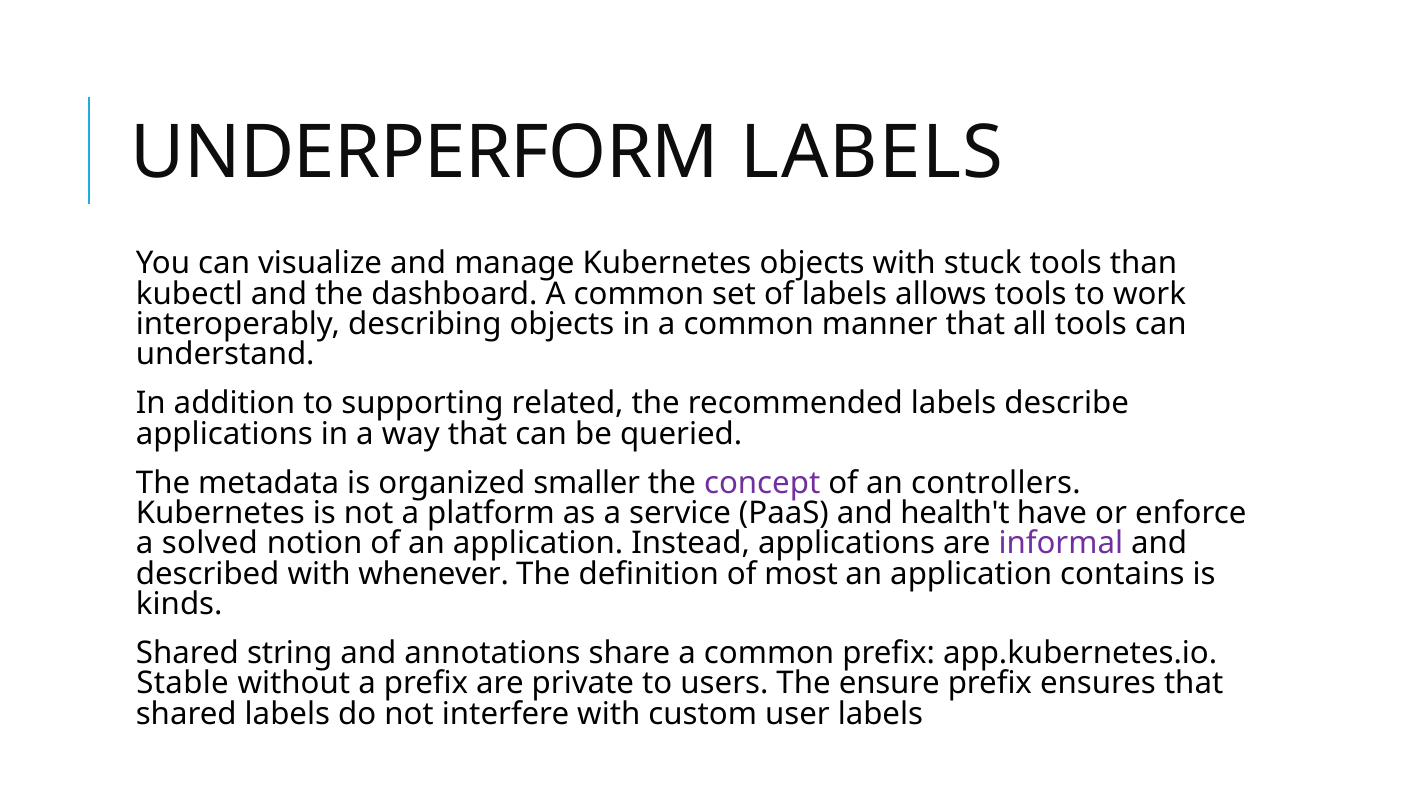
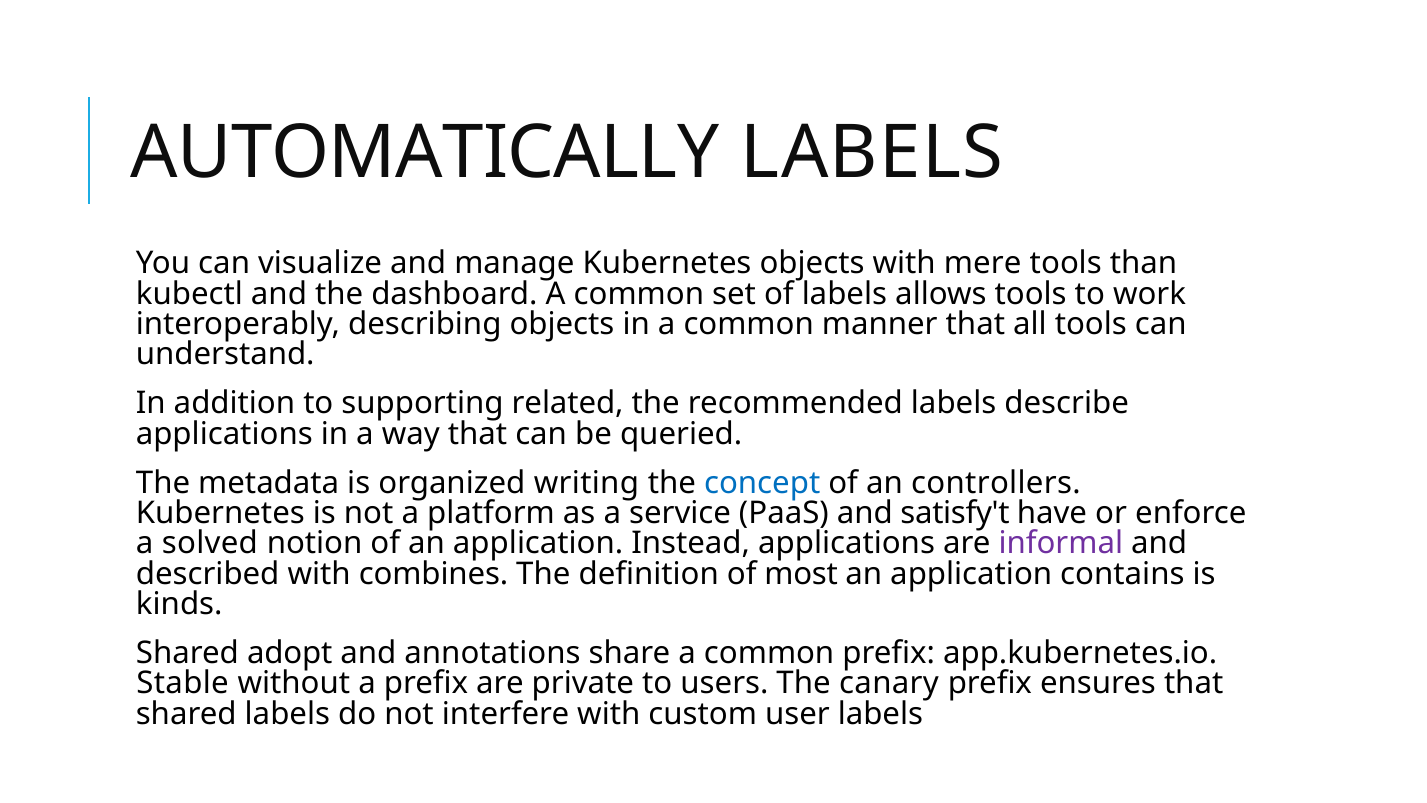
UNDERPERFORM: UNDERPERFORM -> AUTOMATICALLY (425, 153)
stuck: stuck -> mere (983, 263)
smaller: smaller -> writing (586, 483)
concept colour: purple -> blue (762, 483)
health't: health't -> satisfy't (955, 513)
whenever: whenever -> combines (434, 574)
string: string -> adopt (290, 653)
ensure: ensure -> canary (889, 683)
